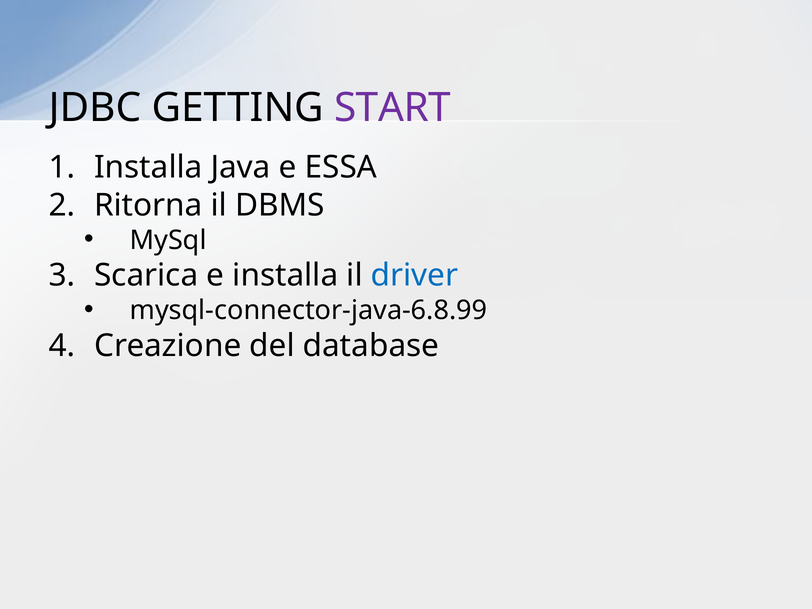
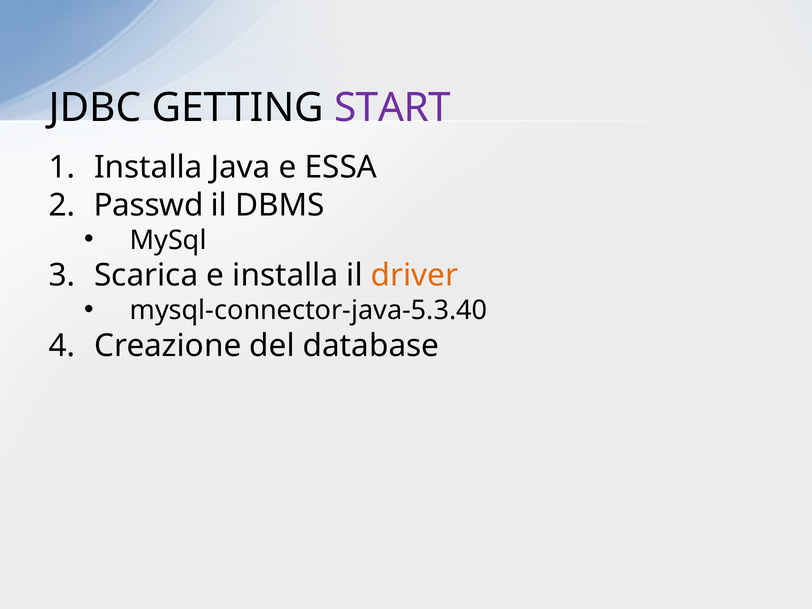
Ritorna: Ritorna -> Passwd (149, 205)
driver colour: blue -> orange (415, 276)
mysql-connector-java-6.8.99: mysql-connector-java-6.8.99 -> mysql-connector-java-5.3.40 (309, 310)
